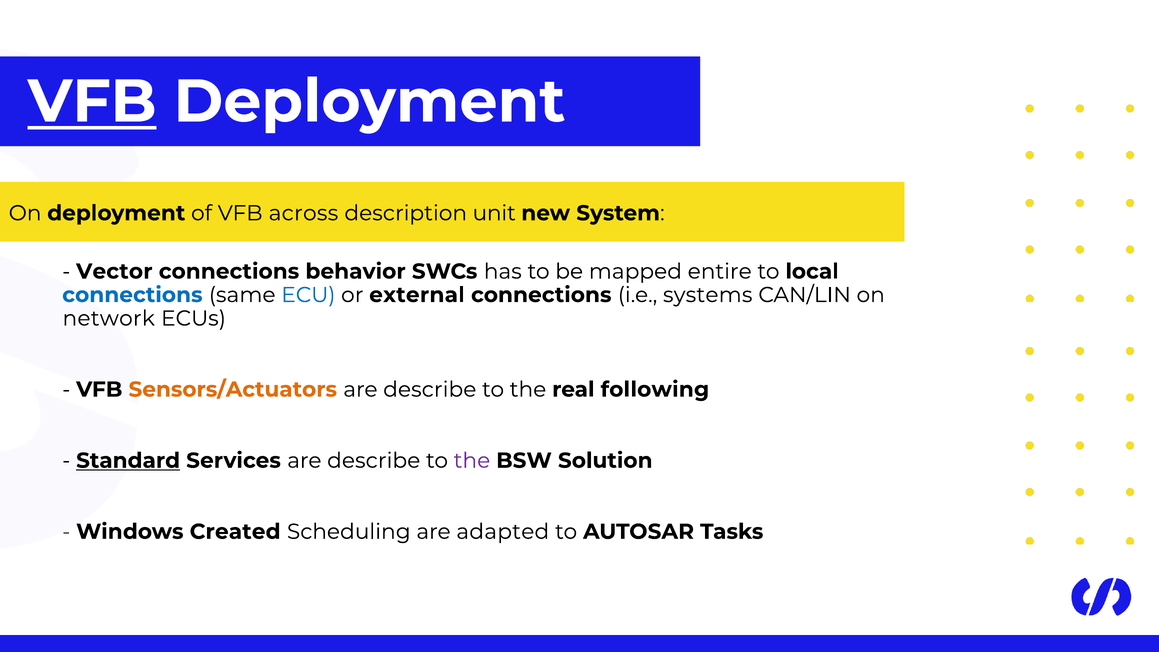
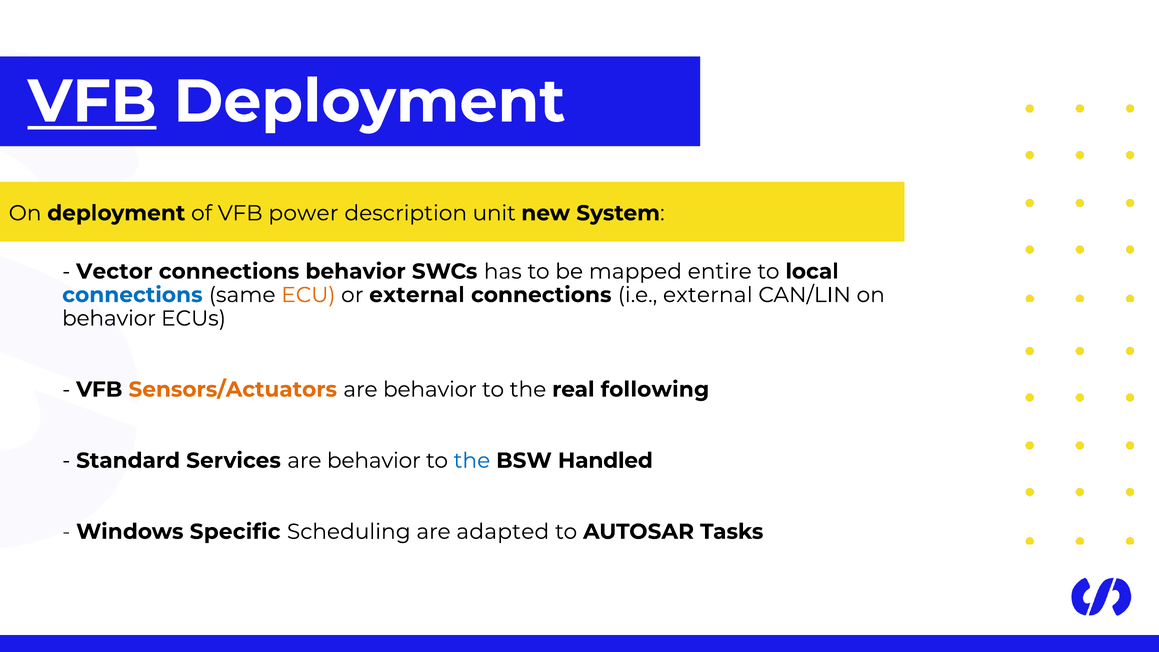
across: across -> power (303, 213)
ECU colour: blue -> orange (308, 295)
i.e systems: systems -> external (708, 295)
network: network -> behavior (109, 318)
describe: describe -> behavior (430, 389)
Standard underline: present -> none (128, 461)
Services are describe: describe -> behavior (374, 461)
the colour: purple -> blue (472, 461)
Solution: Solution -> Handled (605, 461)
Created: Created -> Specific (235, 532)
